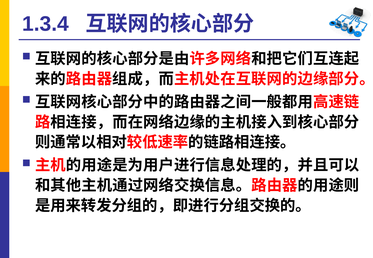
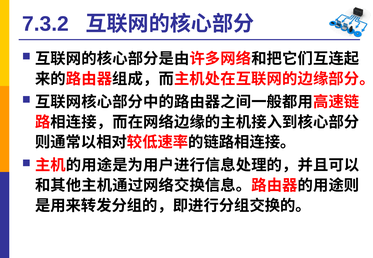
1.3.4: 1.3.4 -> 7.3.2 (45, 24)
